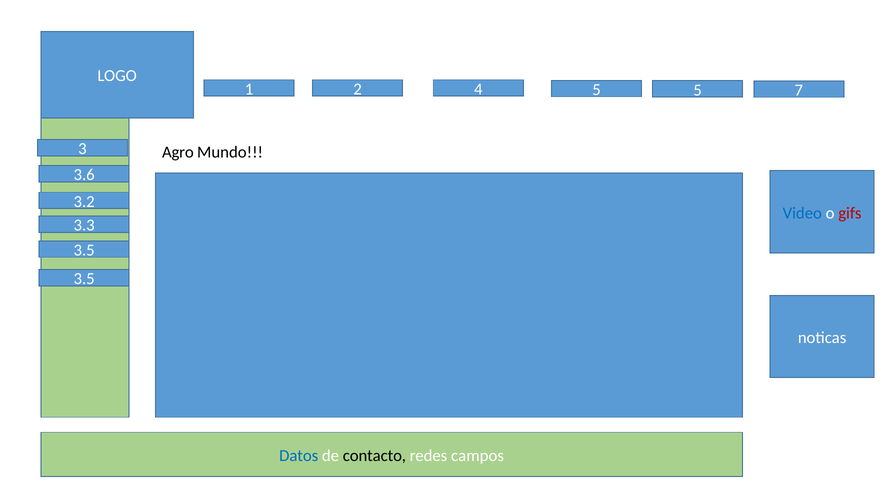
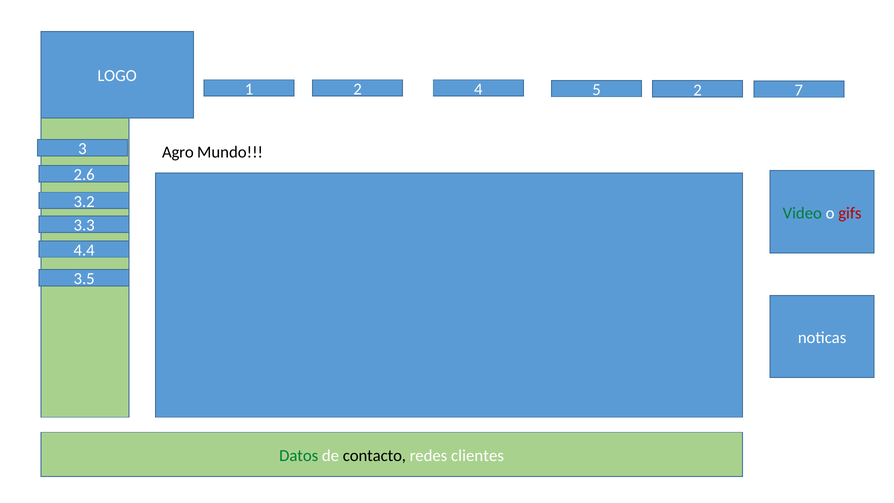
1 5: 5 -> 2 (698, 90)
3.6: 3.6 -> 2.6 (84, 175)
Video colour: blue -> green (802, 213)
3.5: 3.5 -> 4.4 (84, 250)
Datos colour: blue -> green (299, 455)
campos: campos -> clientes (478, 455)
